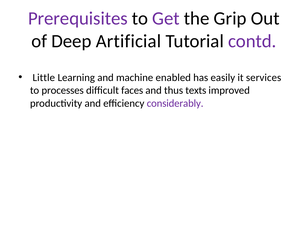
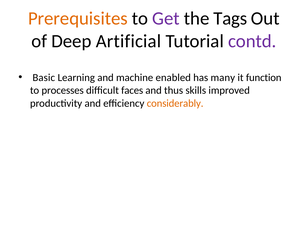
Prerequisites colour: purple -> orange (78, 19)
Grip: Grip -> Tags (230, 19)
Little: Little -> Basic (44, 78)
easily: easily -> many (223, 78)
services: services -> function (264, 78)
texts: texts -> skills (196, 90)
considerably colour: purple -> orange (175, 103)
